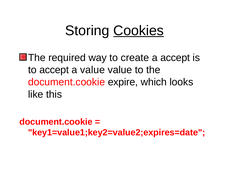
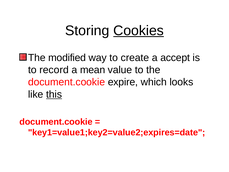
required: required -> modified (67, 58)
to accept: accept -> record (54, 70)
a value: value -> mean (93, 70)
this underline: none -> present (54, 94)
